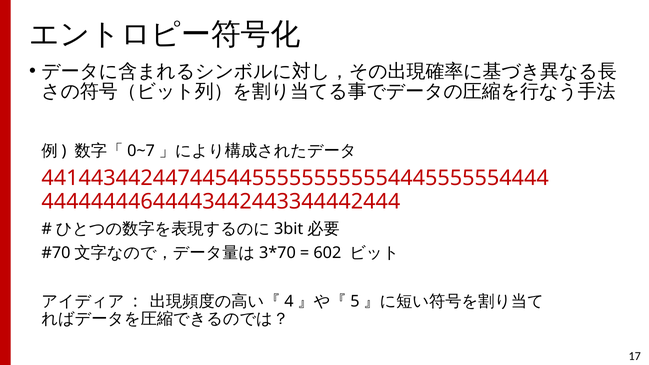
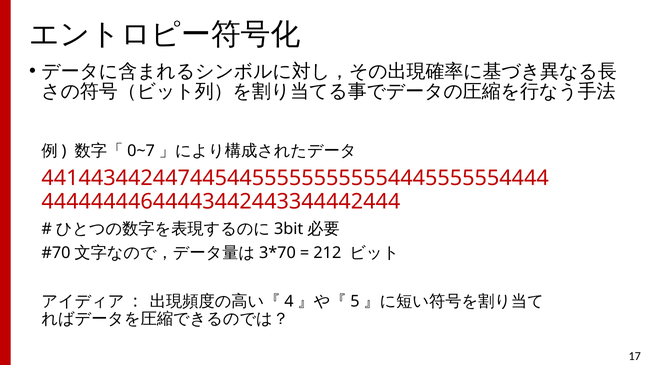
602: 602 -> 212 (327, 253)
